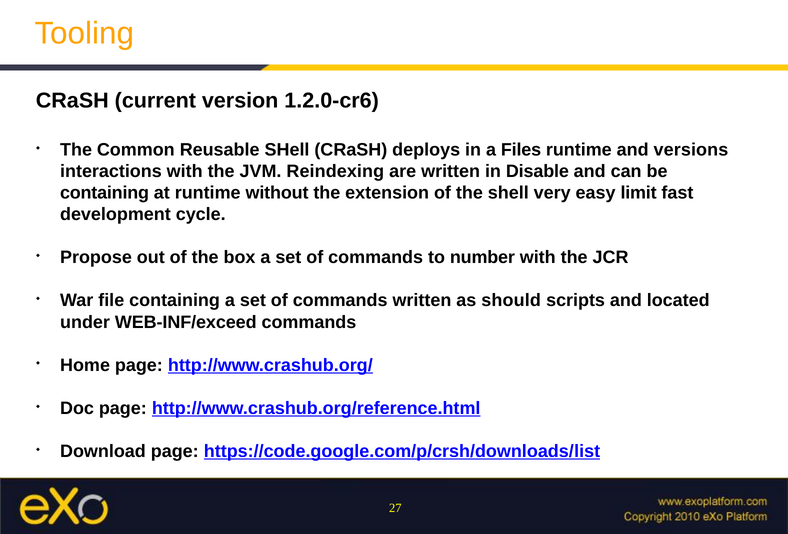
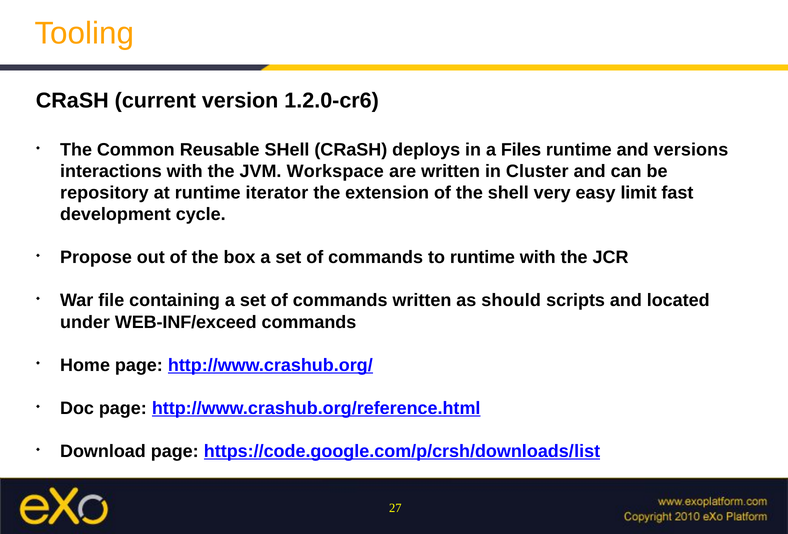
Reindexing: Reindexing -> Workspace (335, 171)
Disable: Disable -> Cluster (537, 171)
containing: containing -> repository (104, 193)
without: without -> iterator (277, 193)
to number: number -> runtime (482, 257)
